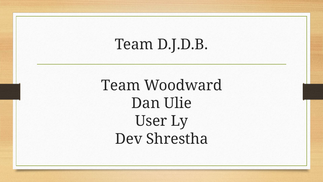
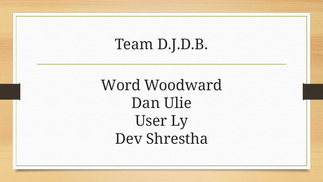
Team: Team -> Word (121, 85)
